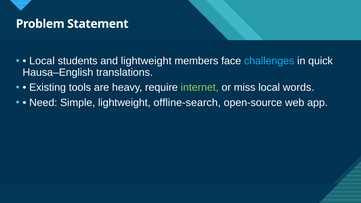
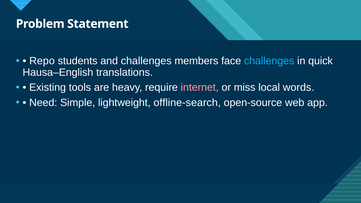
Local: Local -> Repo (42, 61)
and lightweight: lightweight -> challenges (146, 61)
internet colour: light green -> pink (200, 88)
